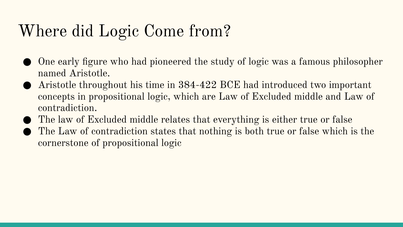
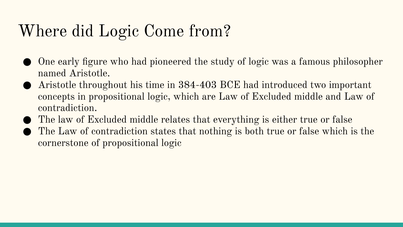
384-422: 384-422 -> 384-403 (198, 85)
